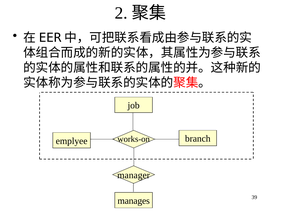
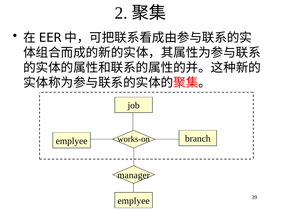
manages: manages -> emplyee (134, 201)
